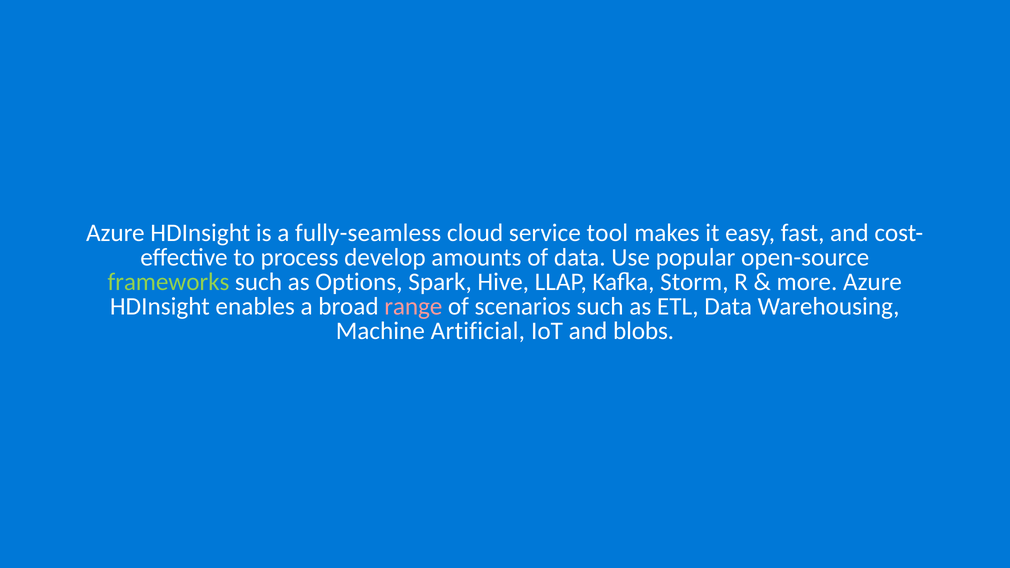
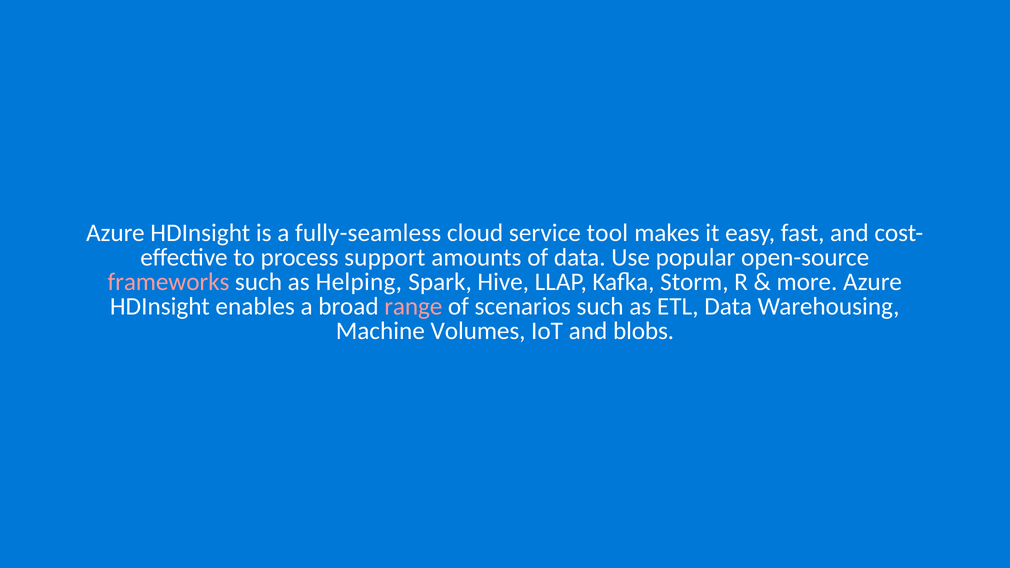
develop: develop -> support (385, 257)
frameworks colour: light green -> pink (169, 282)
Options: Options -> Helping (359, 282)
Artificial: Artificial -> Volumes (478, 331)
